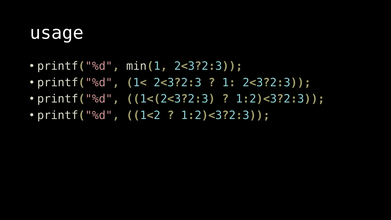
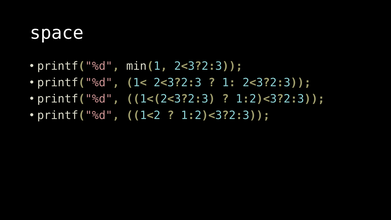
usage: usage -> space (57, 33)
